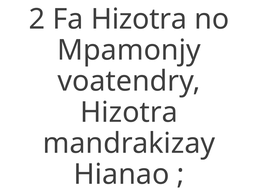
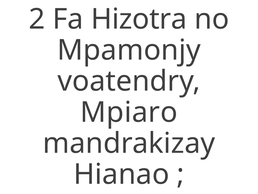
Hizotra: Hizotra -> Mpiaro (129, 112)
